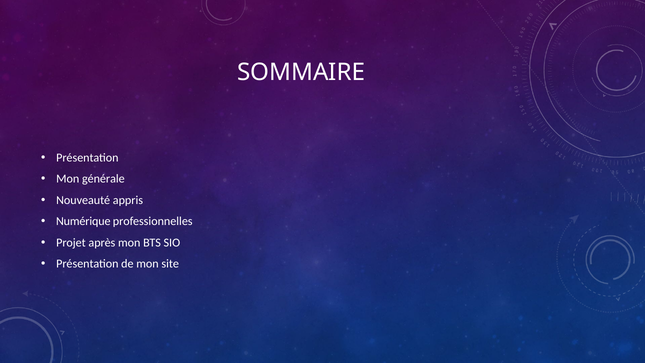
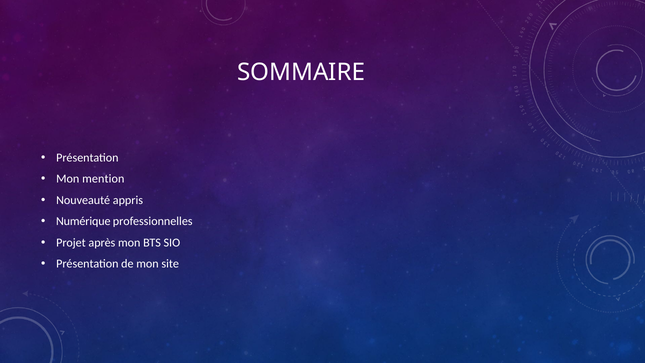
générale: générale -> mention (103, 179)
